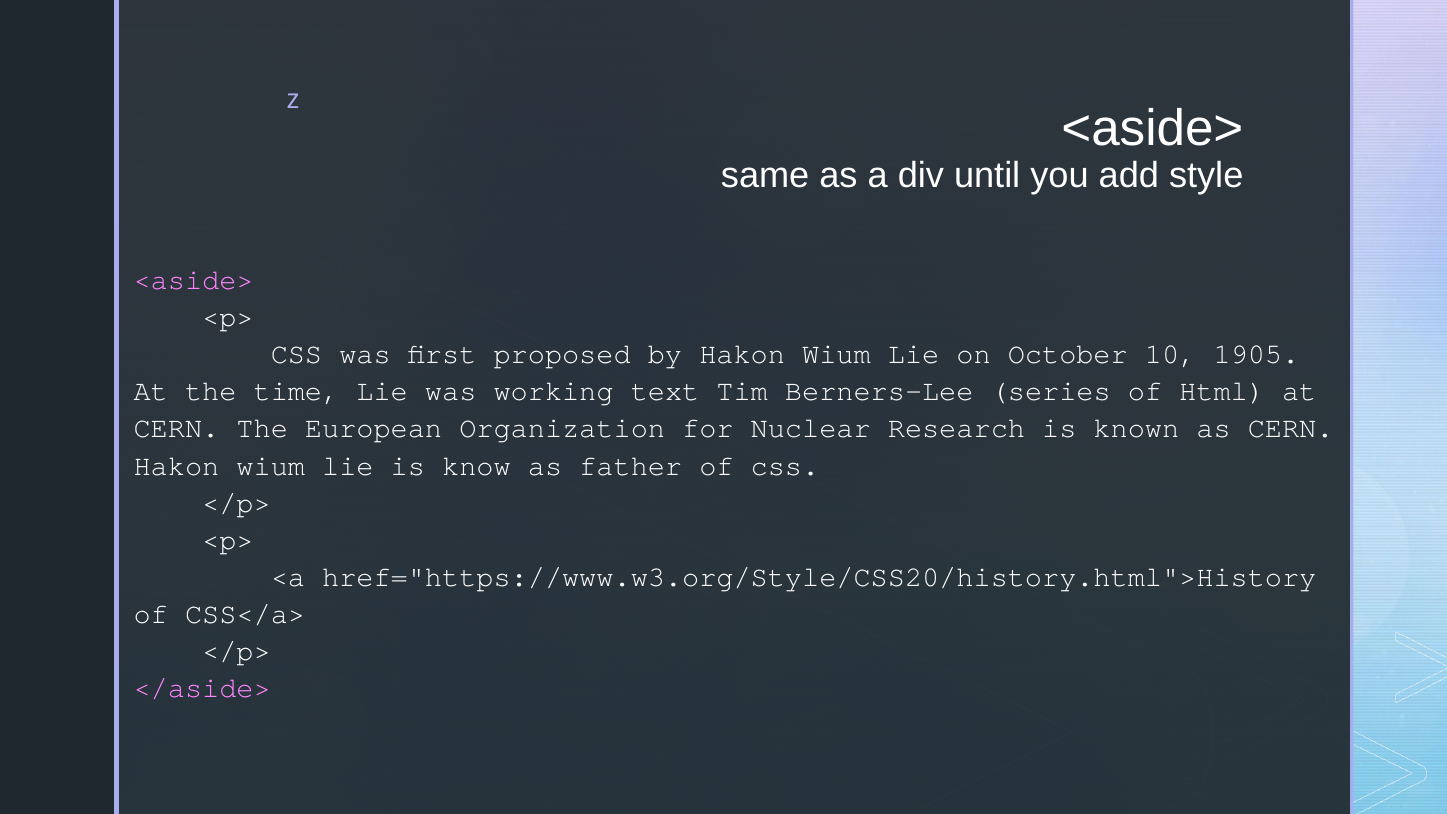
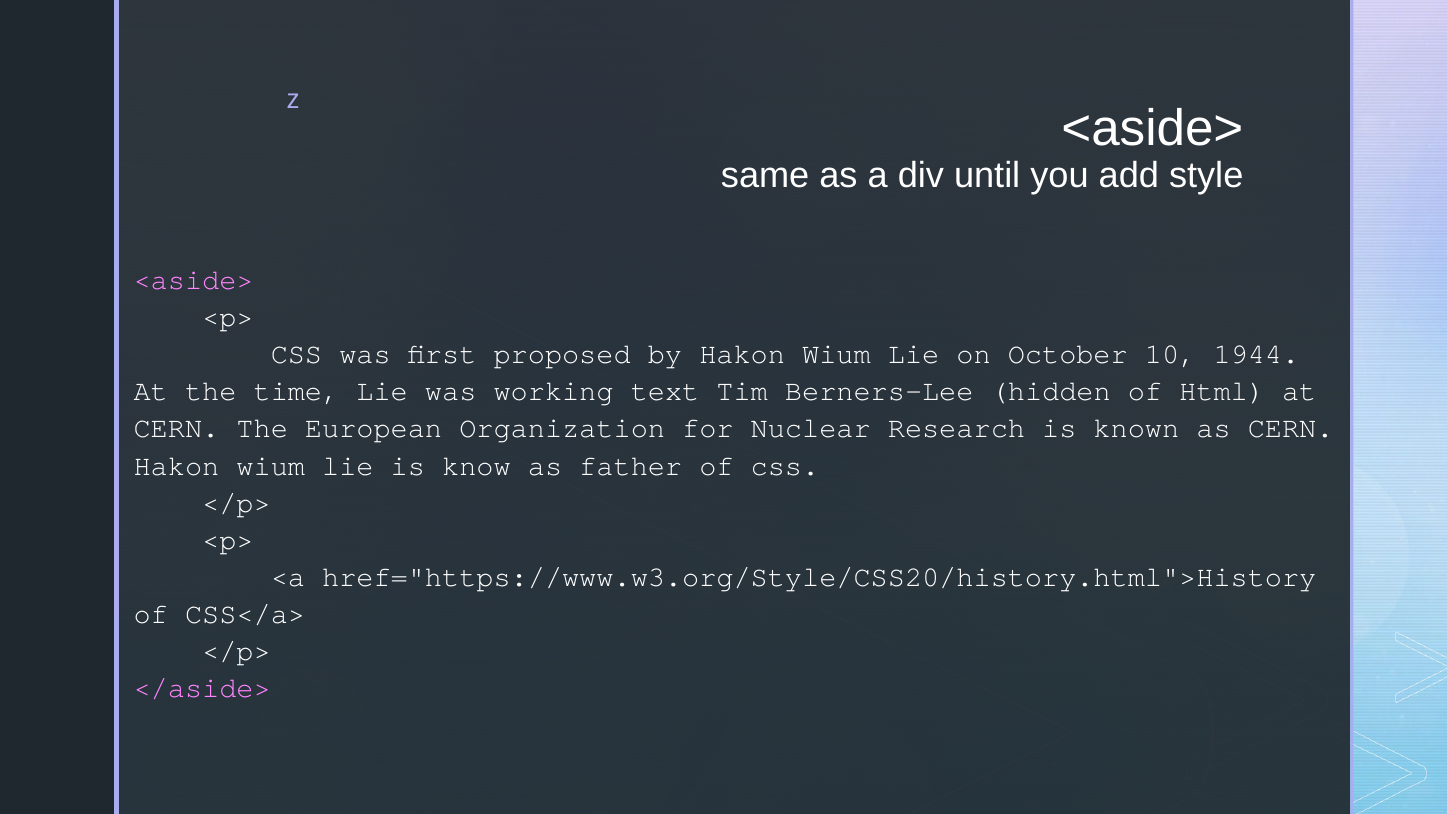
1905: 1905 -> 1944 (1256, 354)
series: series -> hidden (1051, 391)
